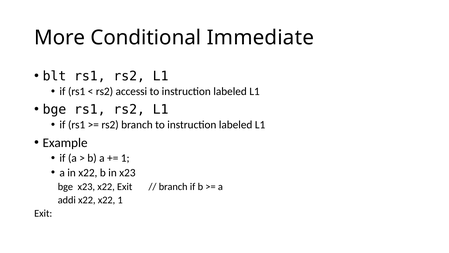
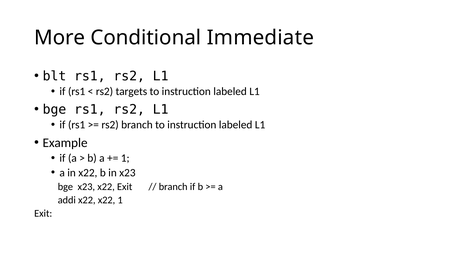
accessi: accessi -> targets (131, 91)
